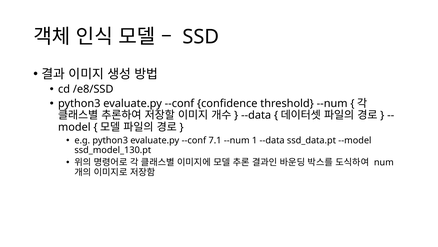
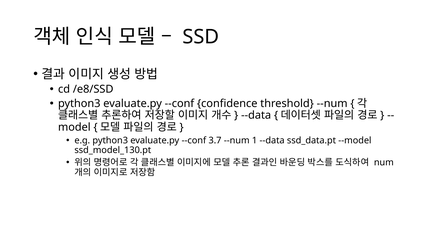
7.1: 7.1 -> 3.7 (215, 140)
